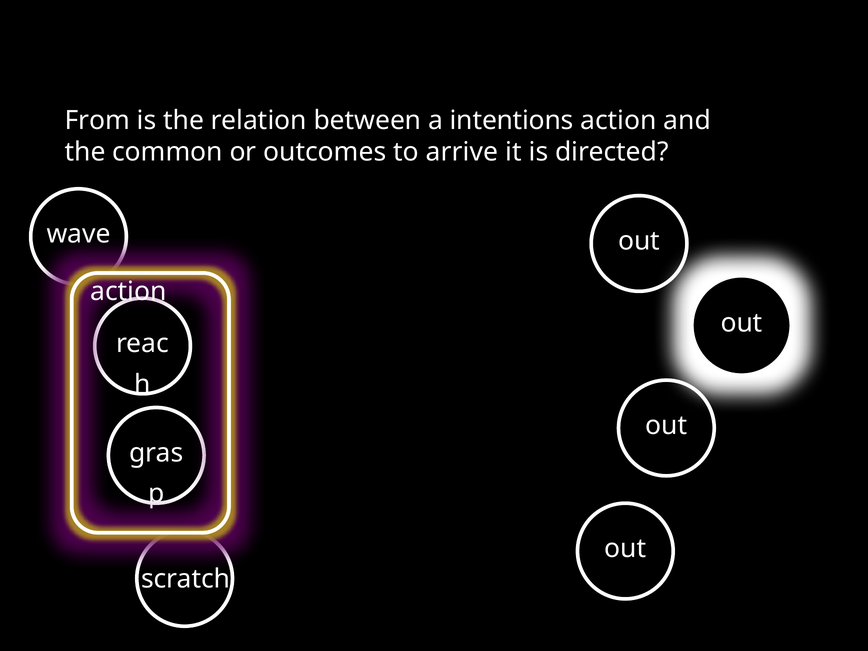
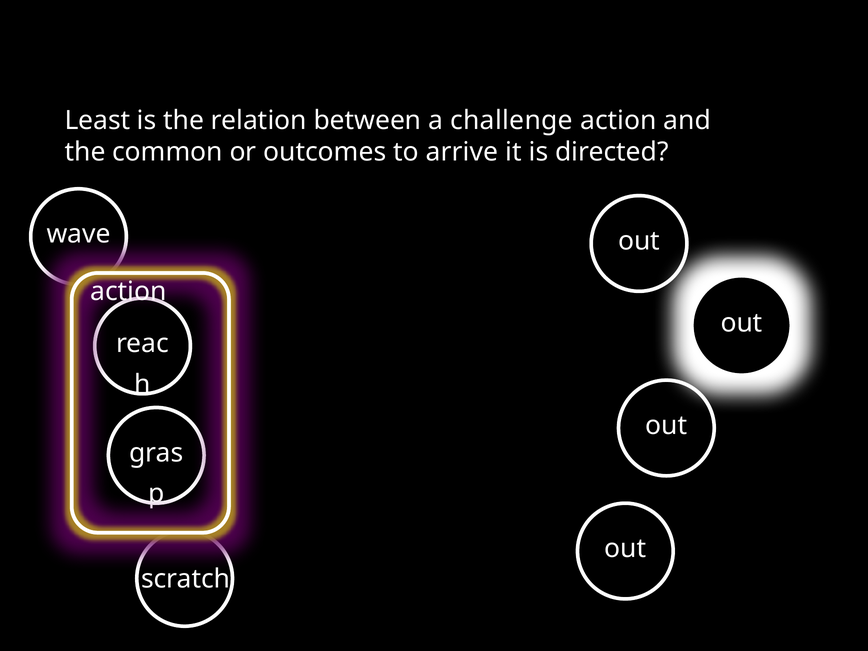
From: From -> Least (97, 120)
intentions: intentions -> challenge (512, 120)
